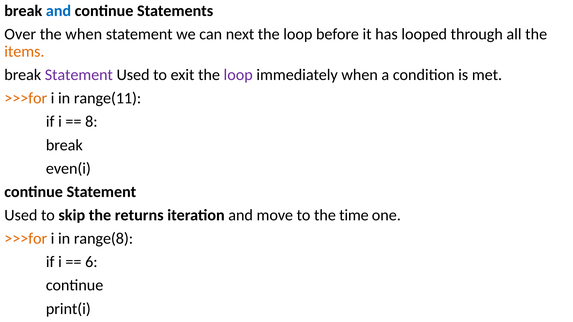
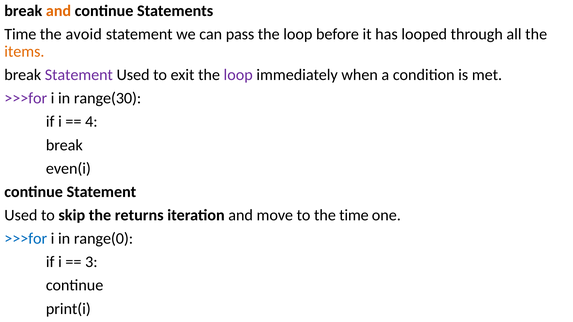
and colour: blue -> orange (59, 11)
Over: Over -> Time (20, 34)
the when: when -> avoid (84, 34)
next: next -> pass (240, 34)
>>>for colour: orange -> purple (26, 98)
range(11: range(11 -> range(30 (108, 98)
8: 8 -> 4 (91, 122)
>>>for colour: orange -> blue (26, 239)
range(8: range(8 -> range(0 (103, 239)
6: 6 -> 3 (91, 262)
